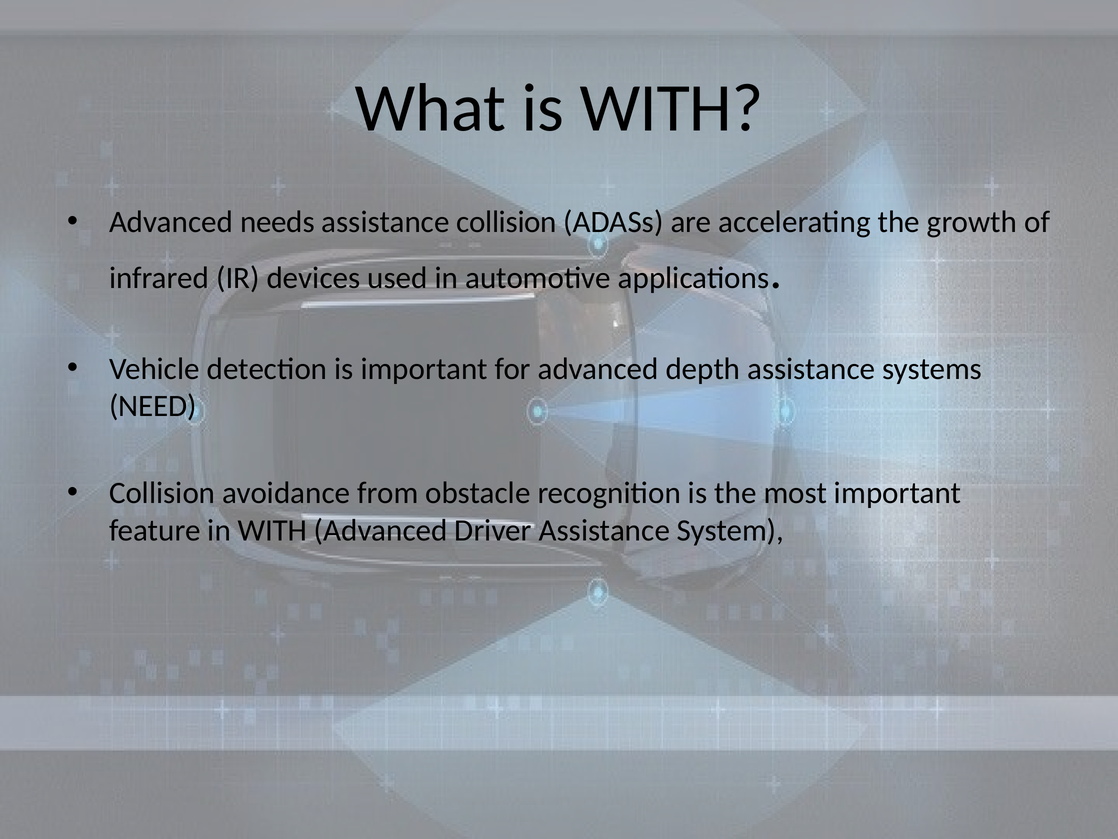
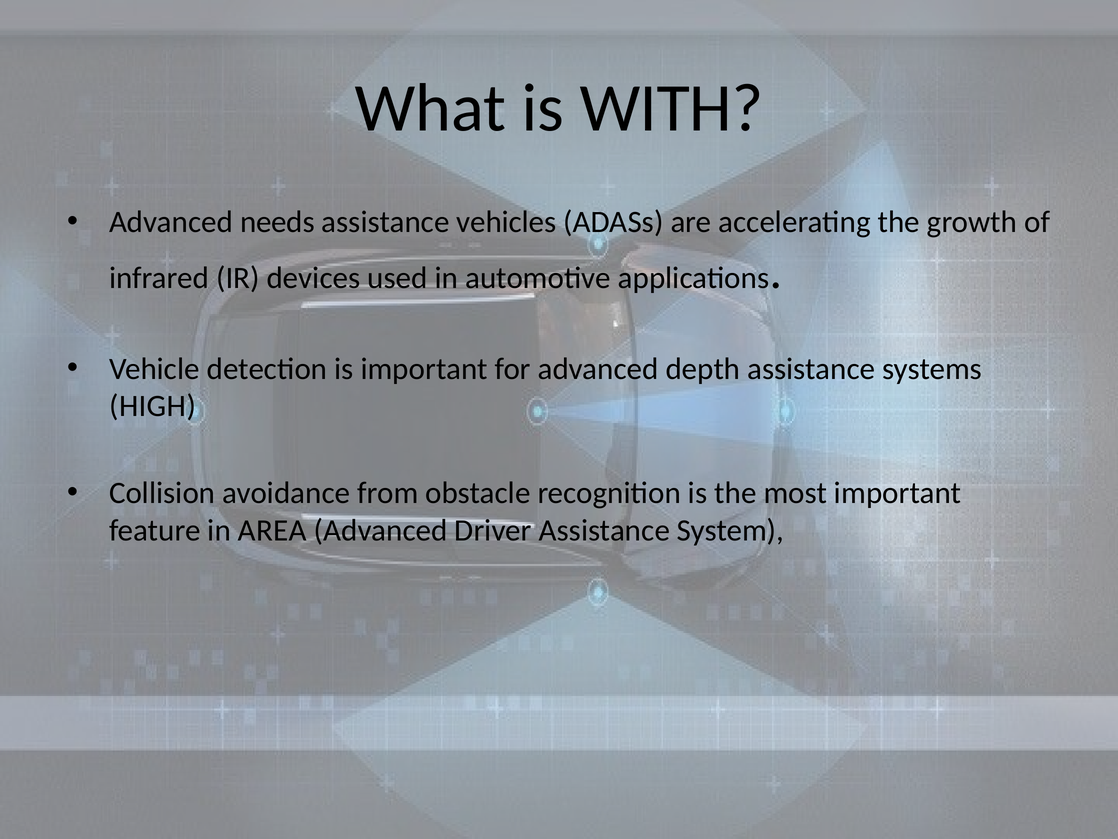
assistance collision: collision -> vehicles (506, 222)
NEED: NEED -> HIGH (153, 406)
in WITH: WITH -> AREA (272, 530)
